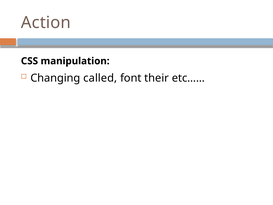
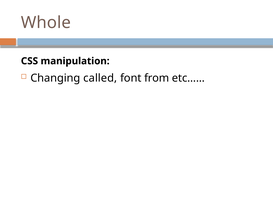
Action: Action -> Whole (46, 23)
their: their -> from (157, 78)
